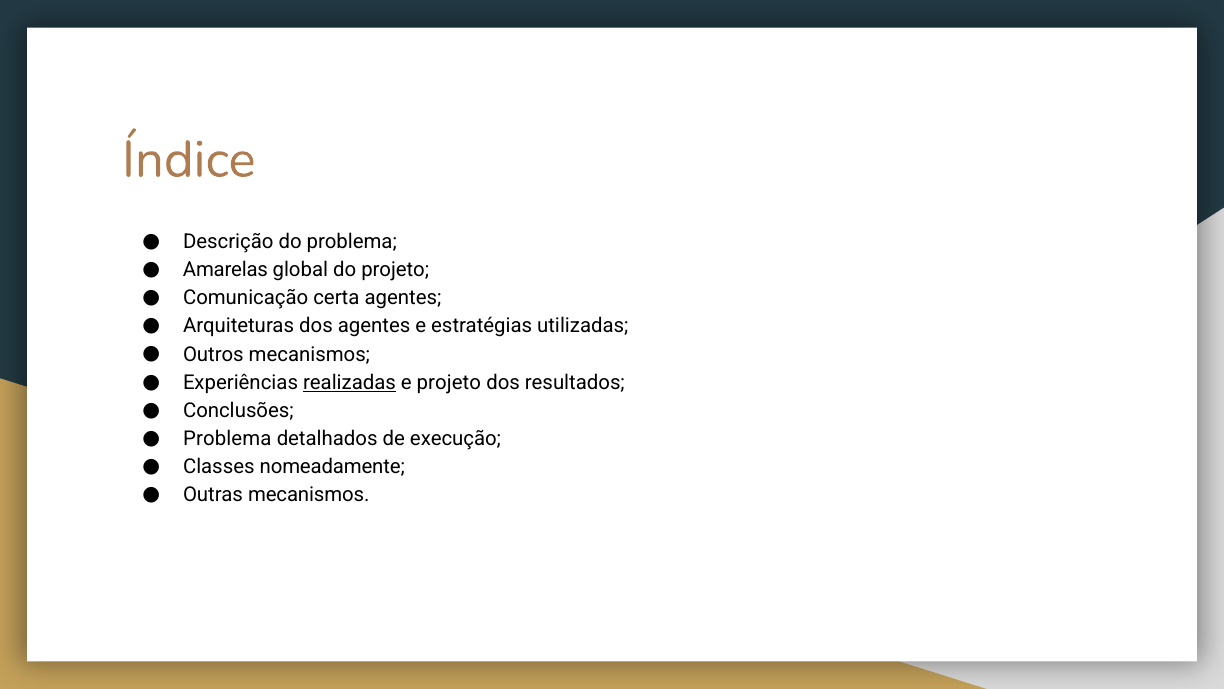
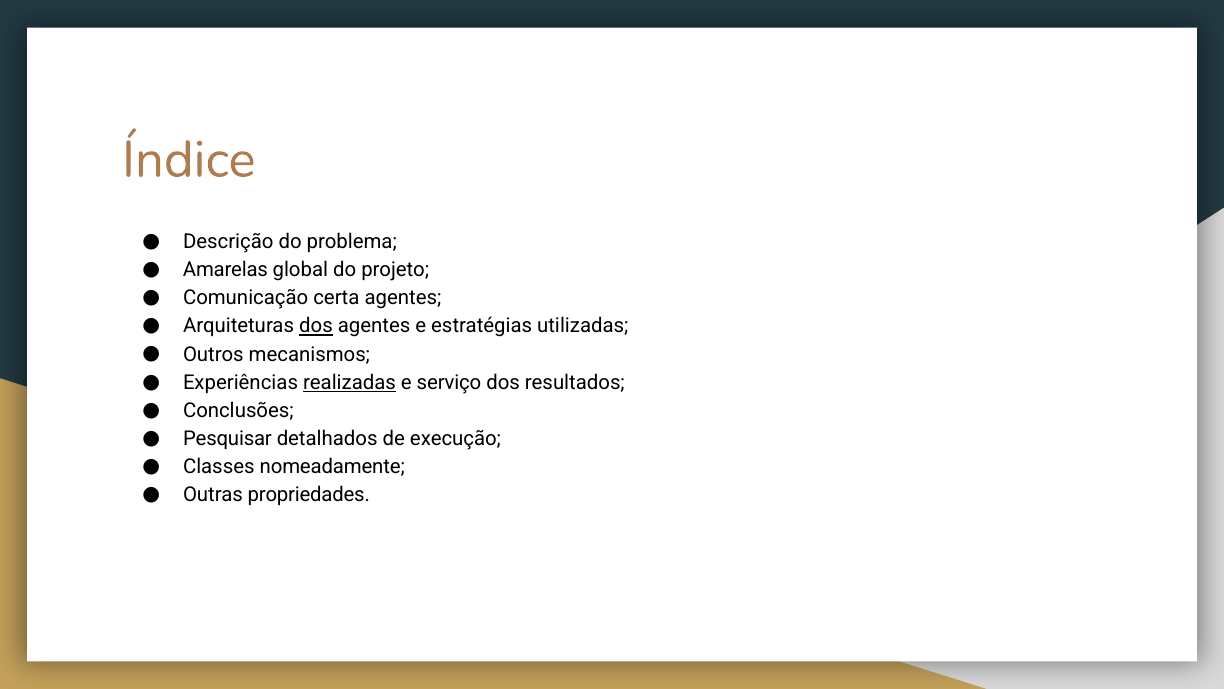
dos underline: none -> present (316, 326)
e projeto: projeto -> serviço (449, 382)
Problema: Problema -> Pesquisar (227, 439)
Outras mecanismos: mecanismos -> propriedades (309, 495)
